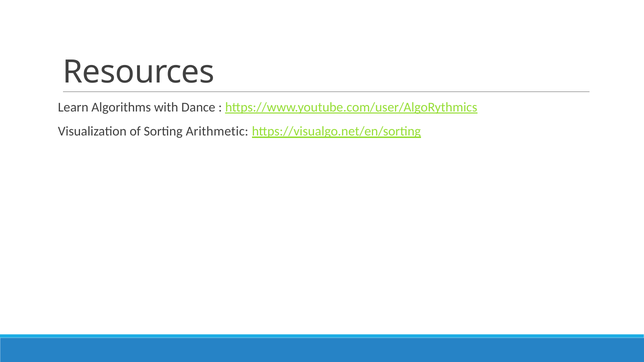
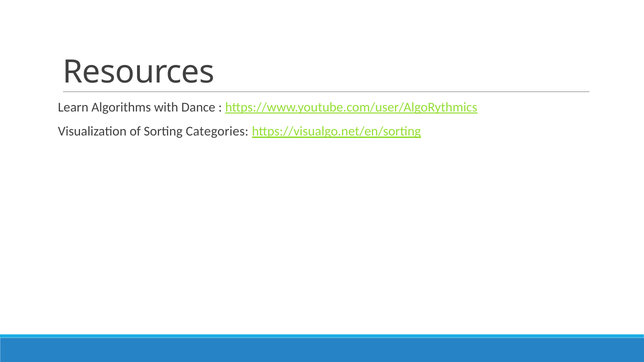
Arithmetic: Arithmetic -> Categories (217, 131)
